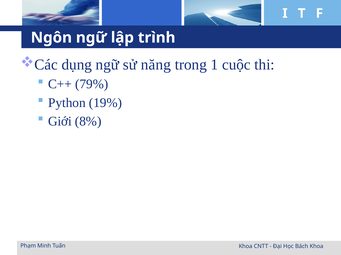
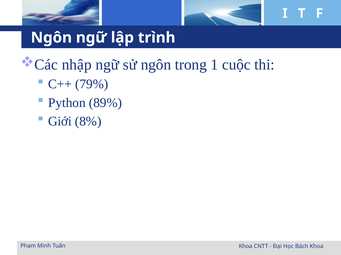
dụng: dụng -> nhập (77, 65)
sử năng: năng -> ngôn (156, 65)
19%: 19% -> 89% (105, 103)
